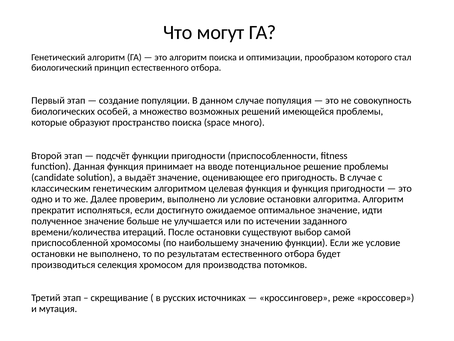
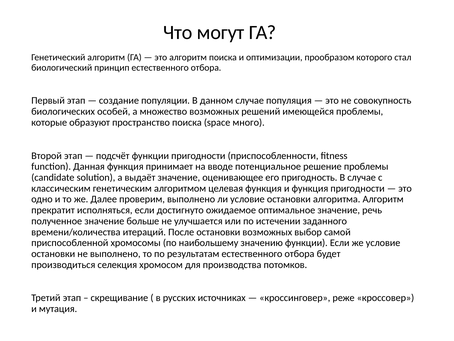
идти: идти -> речь (372, 210)
остановки существуют: существуют -> возможных (267, 232)
